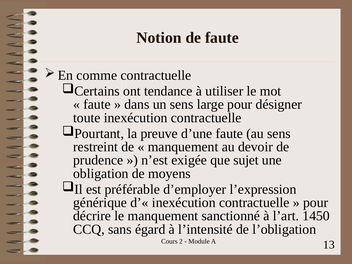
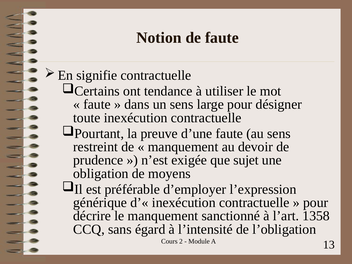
comme: comme -> signifie (97, 75)
1450: 1450 -> 1358 (316, 216)
